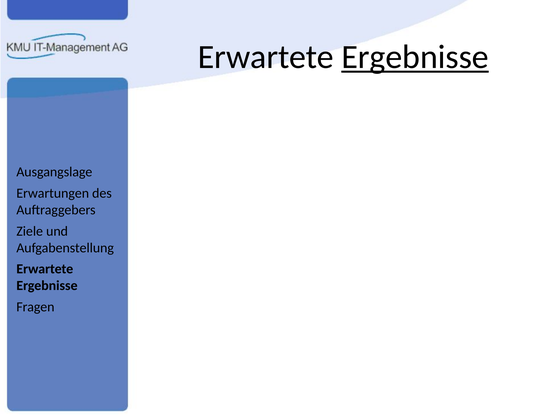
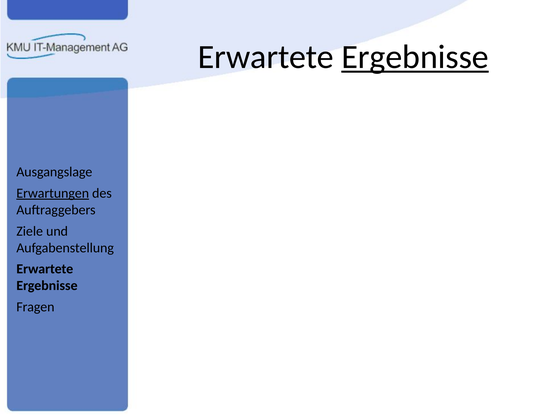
Erwartungen underline: none -> present (53, 193)
